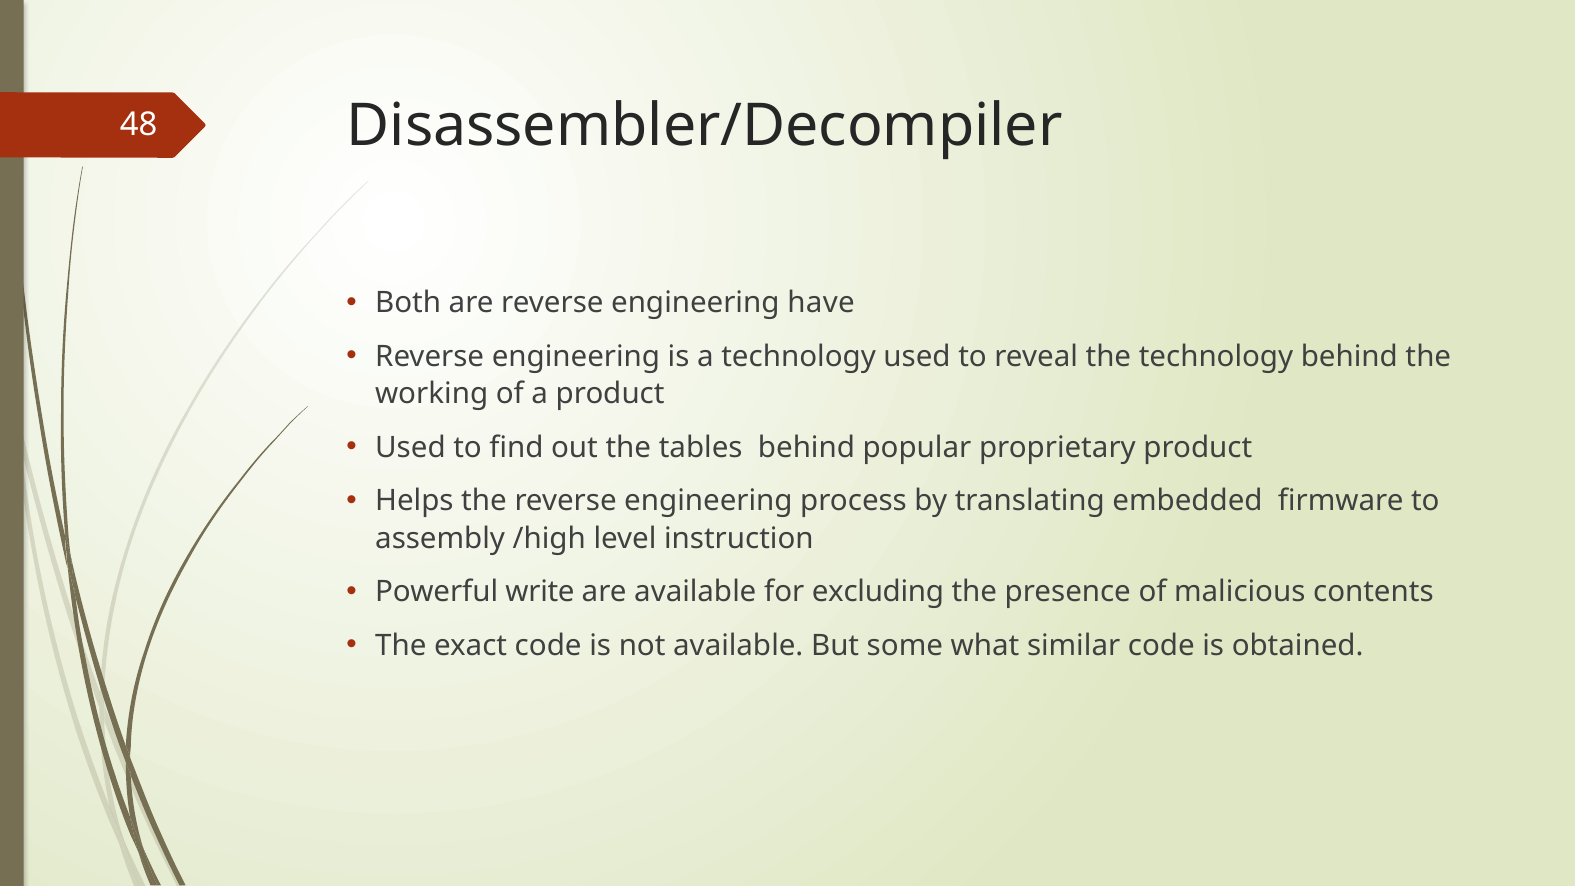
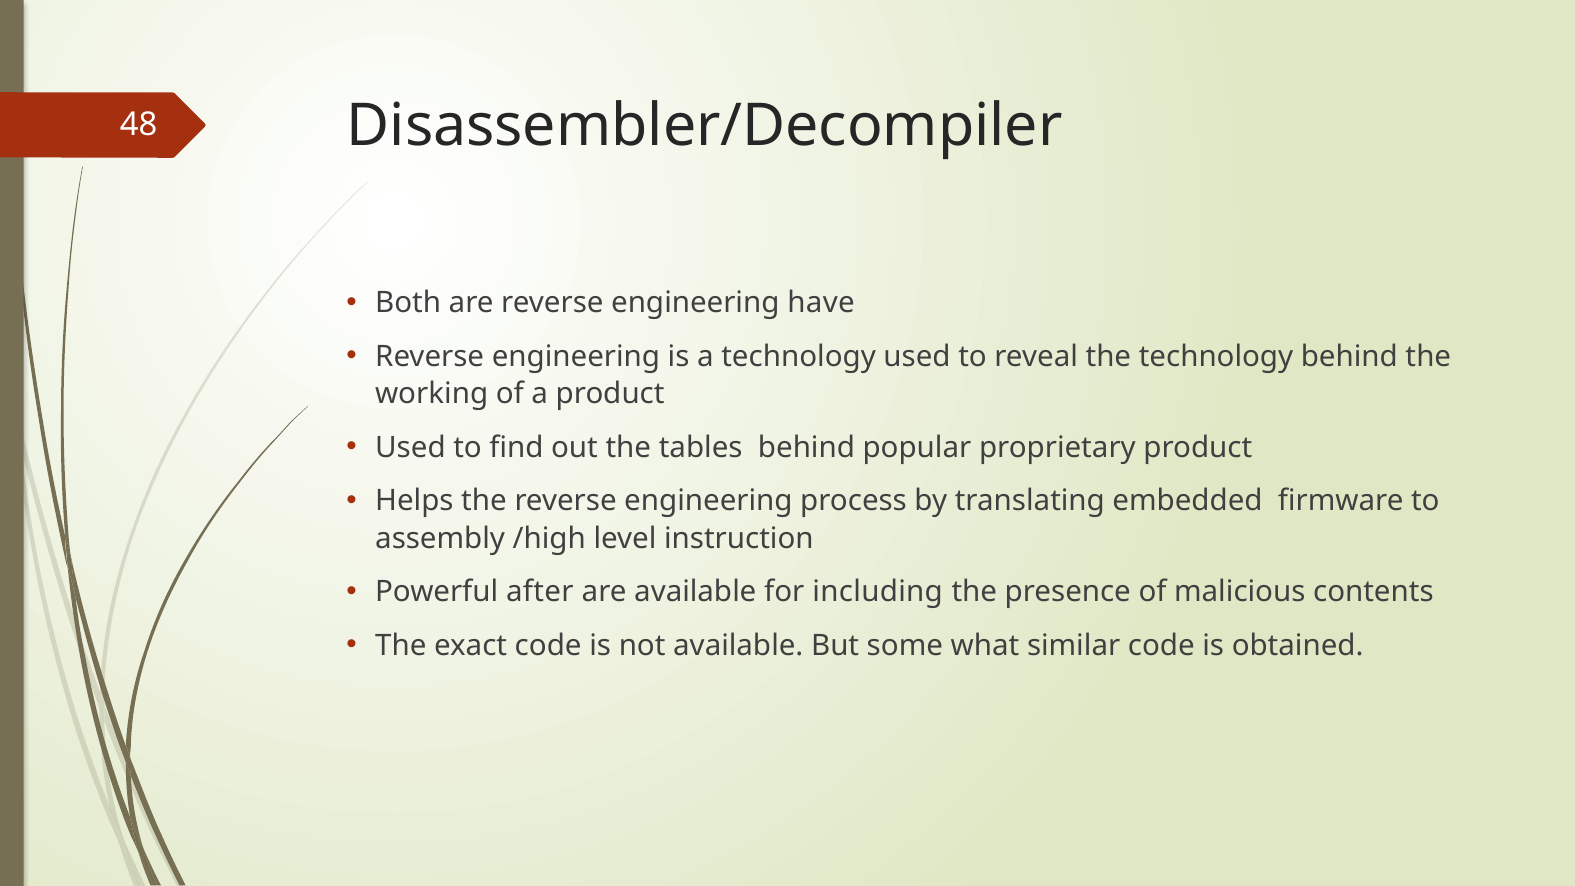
write: write -> after (540, 592)
excluding: excluding -> including (878, 592)
